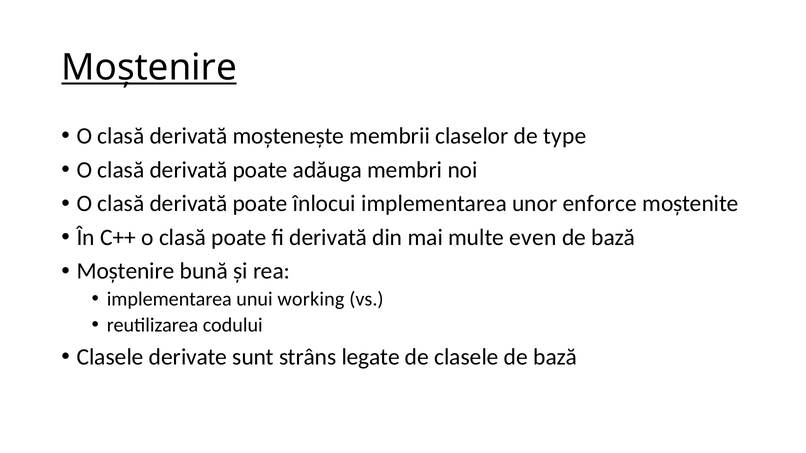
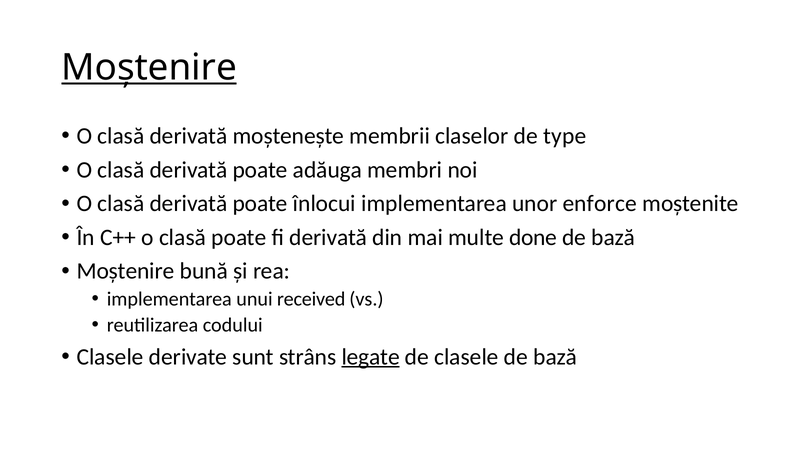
even: even -> done (533, 238)
working: working -> received (311, 299)
legate underline: none -> present (371, 357)
